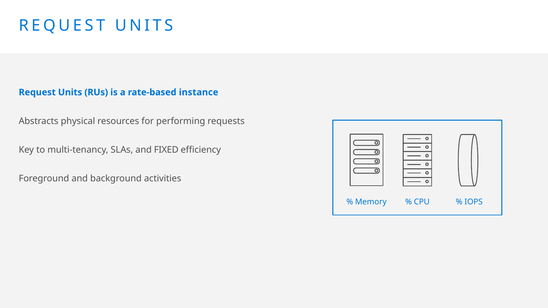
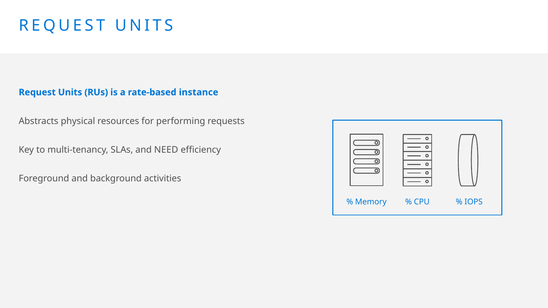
FIXED: FIXED -> NEED (166, 150)
